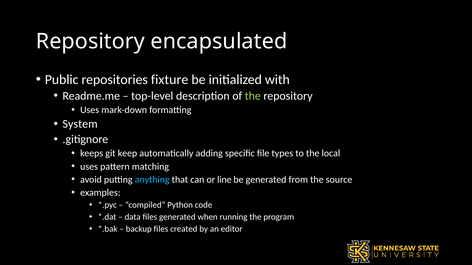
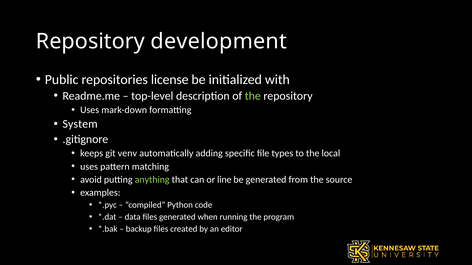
encapsulated: encapsulated -> development (219, 41)
fixture: fixture -> license (170, 80)
keep: keep -> venv (127, 154)
anything colour: light blue -> light green (152, 180)
